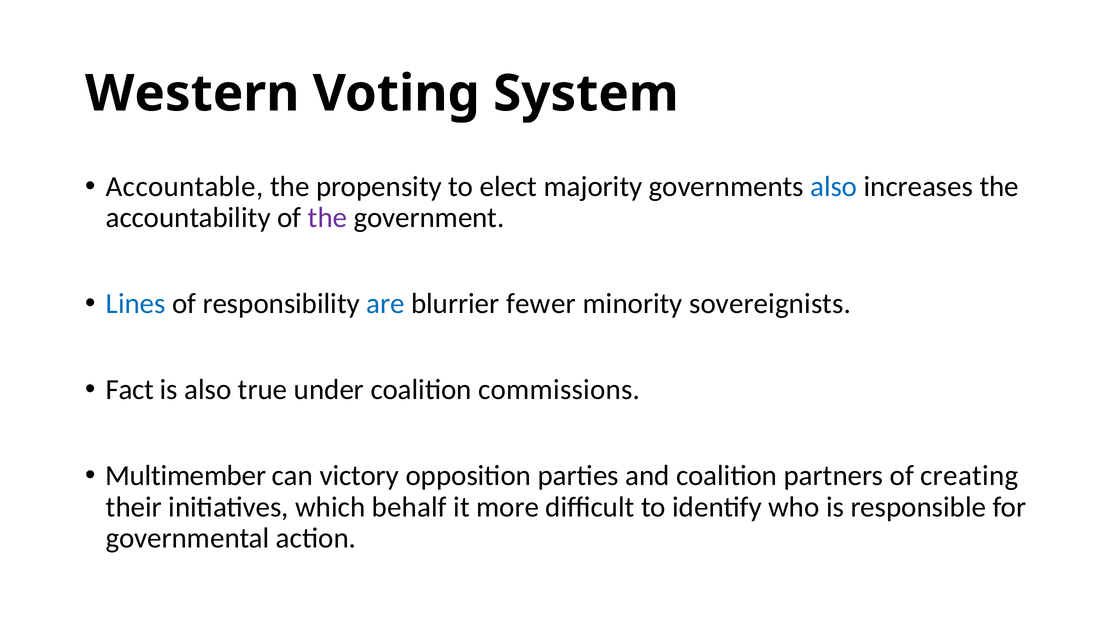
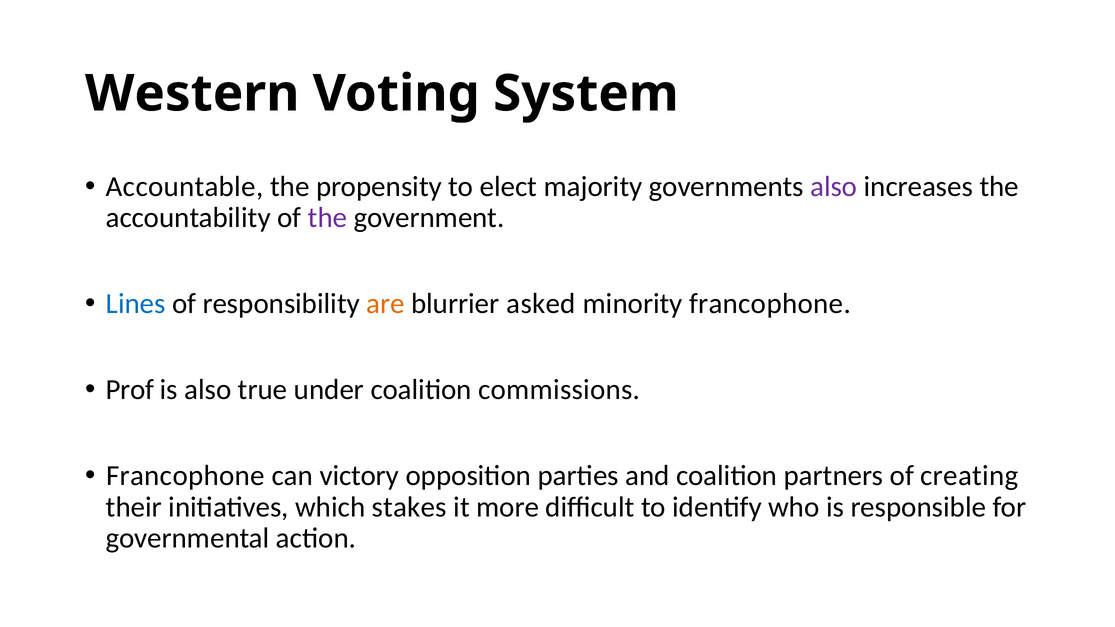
also colour: blue -> purple (834, 187)
are colour: blue -> orange (386, 304)
fewer: fewer -> asked (541, 304)
minority sovereignists: sovereignists -> francophone (770, 304)
Fact: Fact -> Prof (130, 390)
Multimember: Multimember -> Francophone (185, 476)
behalf: behalf -> stakes (409, 507)
